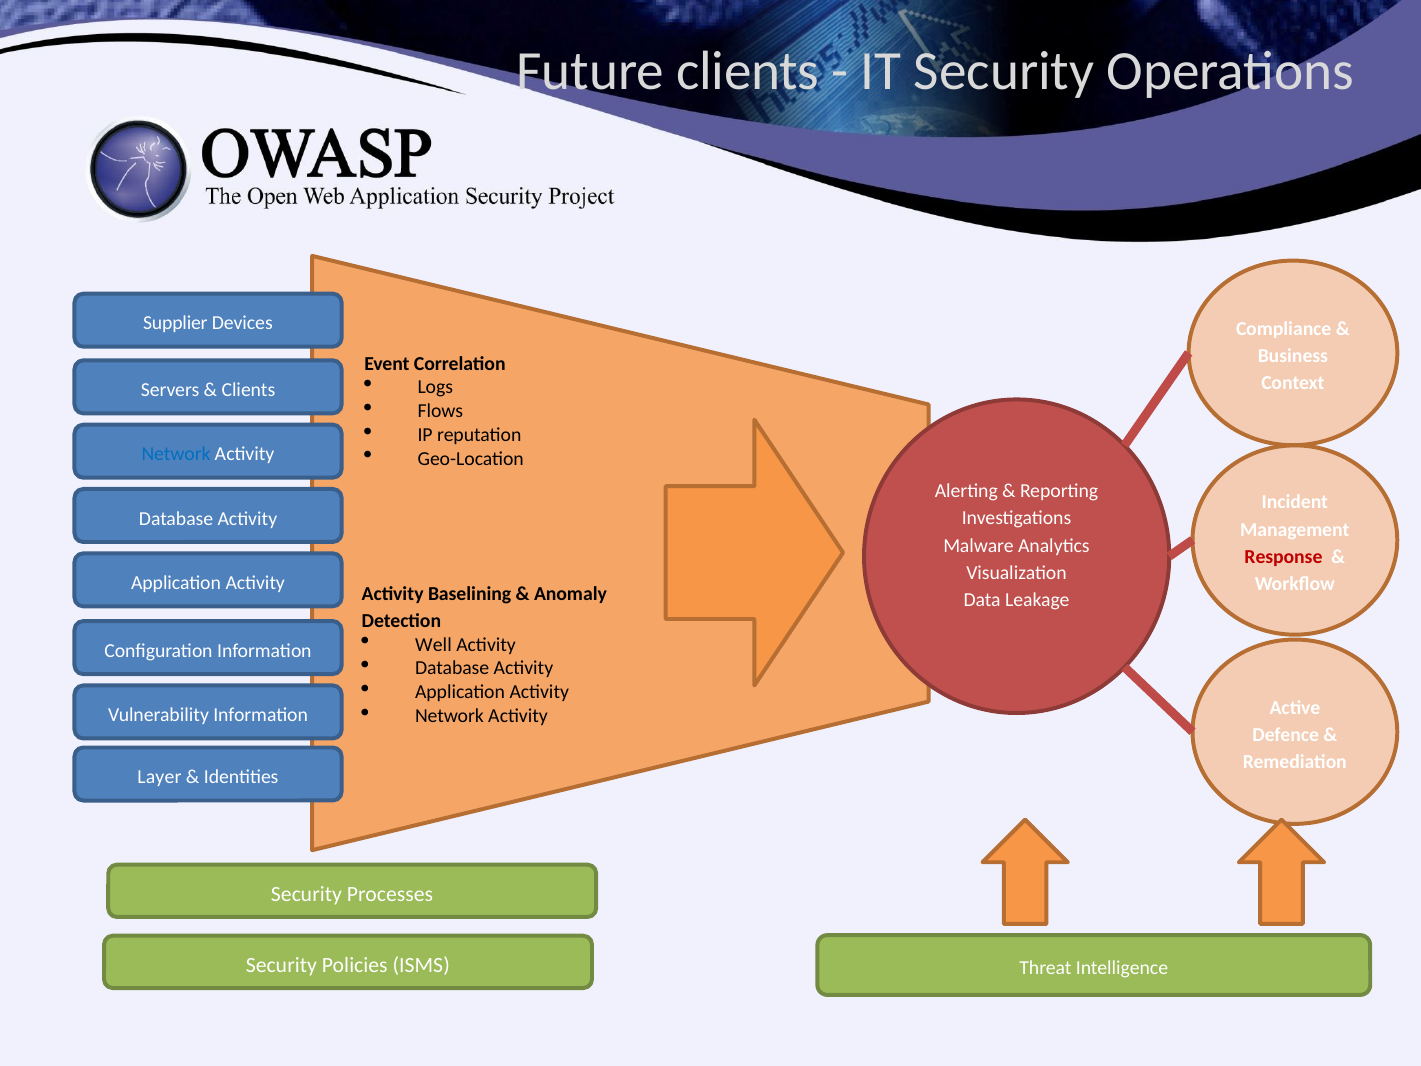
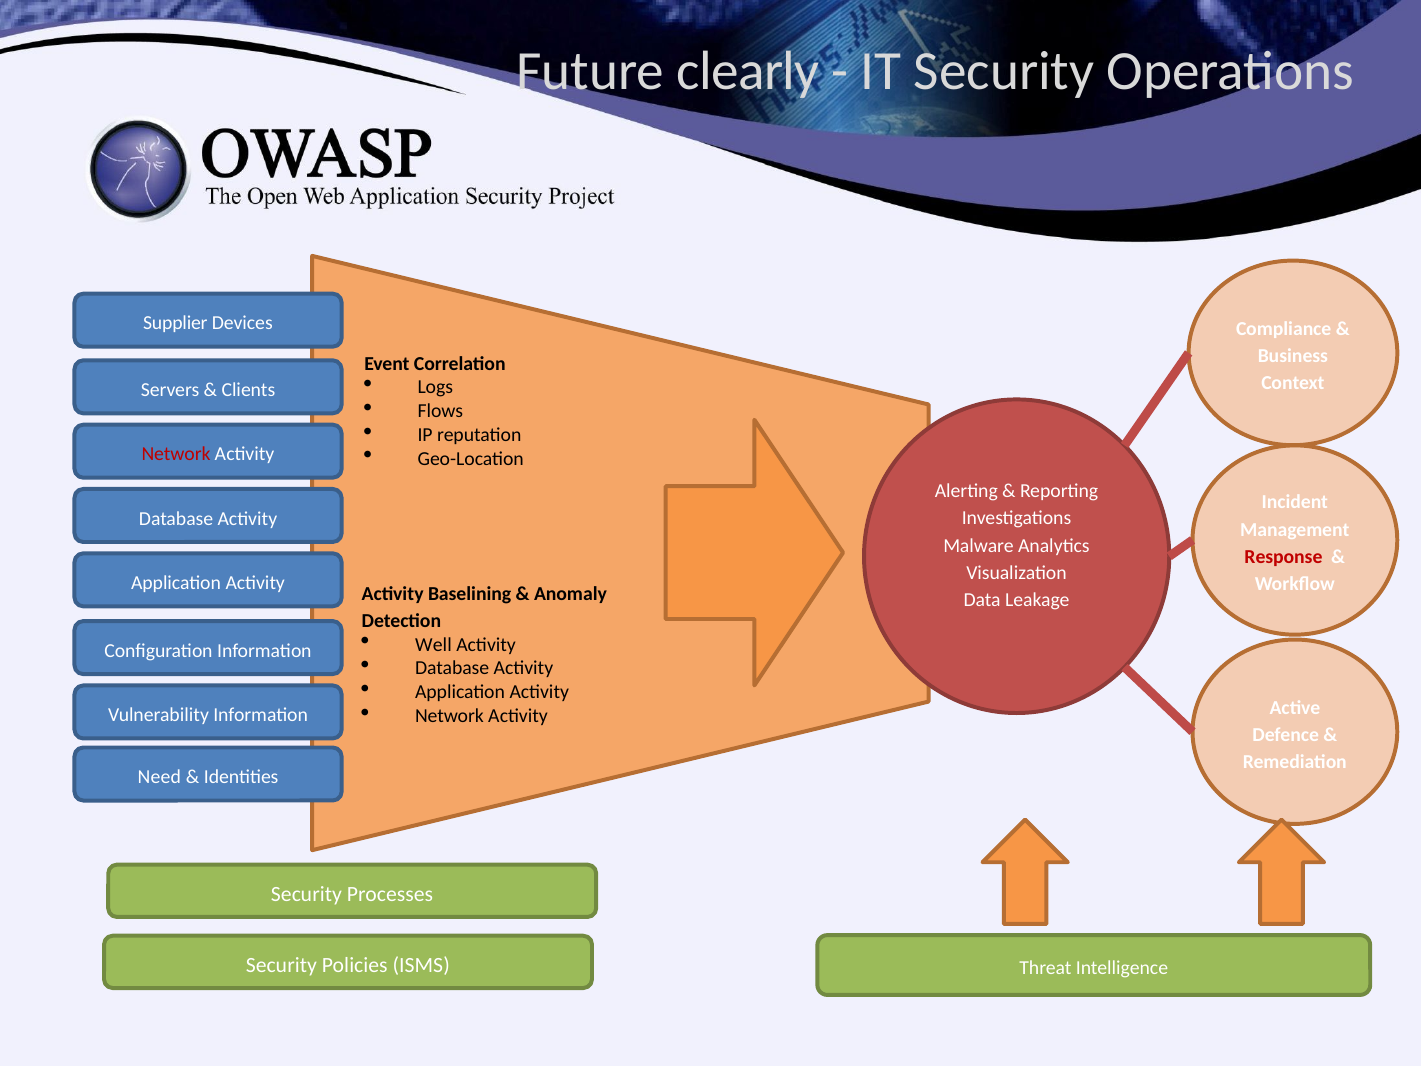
Future clients: clients -> clearly (748, 71)
Network colour: blue -> red (176, 454)
Layer: Layer -> Need (159, 777)
